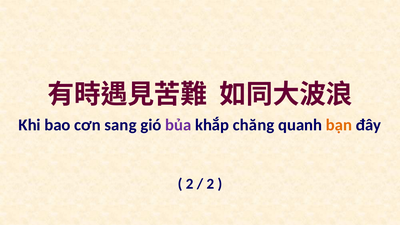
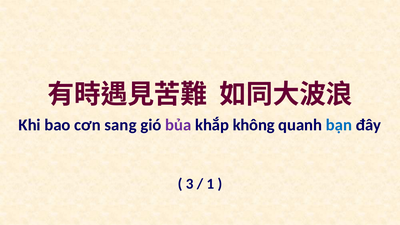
chăng: chăng -> không (254, 125)
bạn colour: orange -> blue (339, 125)
2: 2 -> 3 (190, 184)
2: 2 -> 1 (210, 184)
